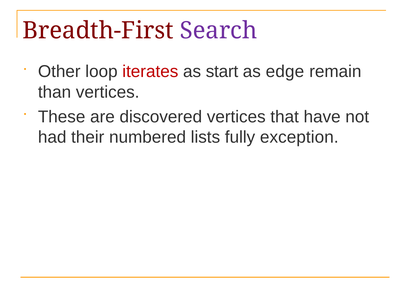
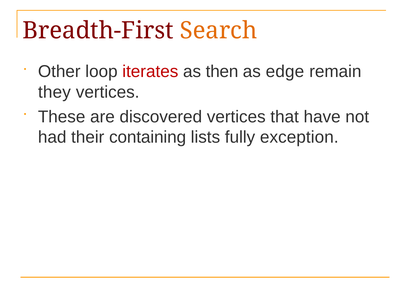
Search colour: purple -> orange (219, 31)
start: start -> then (222, 72)
than: than -> they (54, 92)
numbered: numbered -> containing (148, 137)
